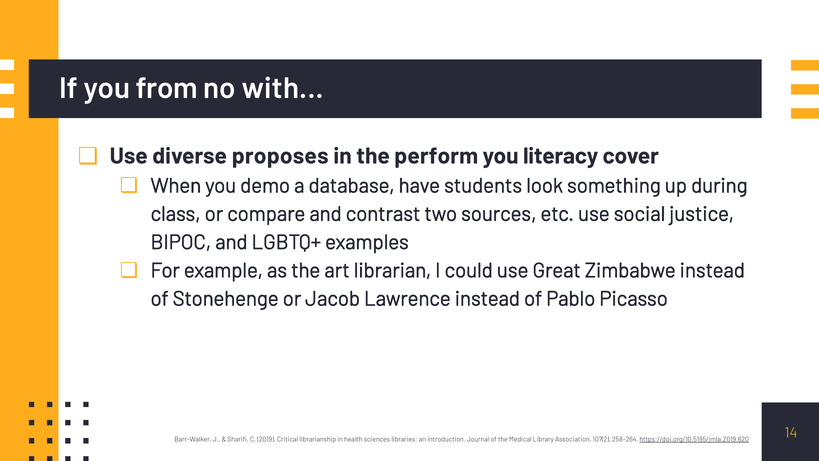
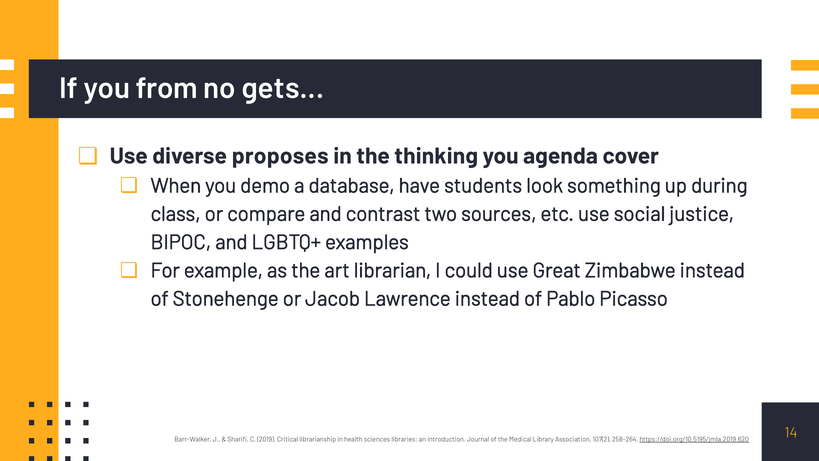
with: with -> gets (283, 89)
perform: perform -> thinking (436, 156)
literacy: literacy -> agenda (561, 156)
